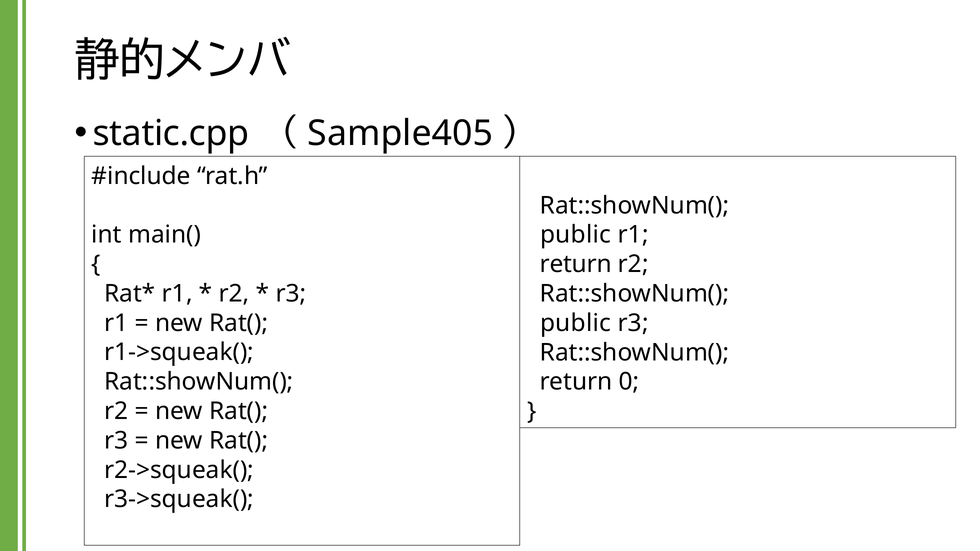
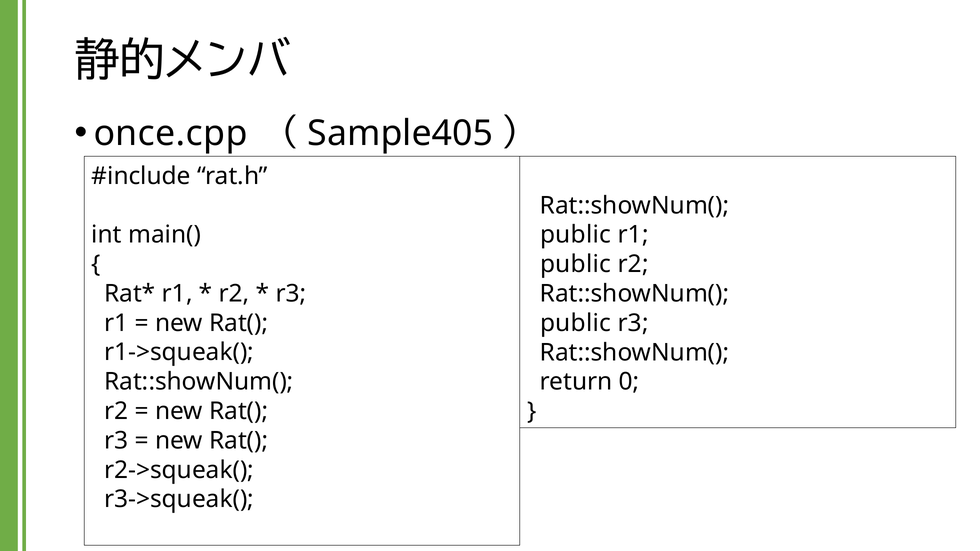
static.cpp: static.cpp -> once.cpp (171, 133)
return: return -> public (576, 264)
